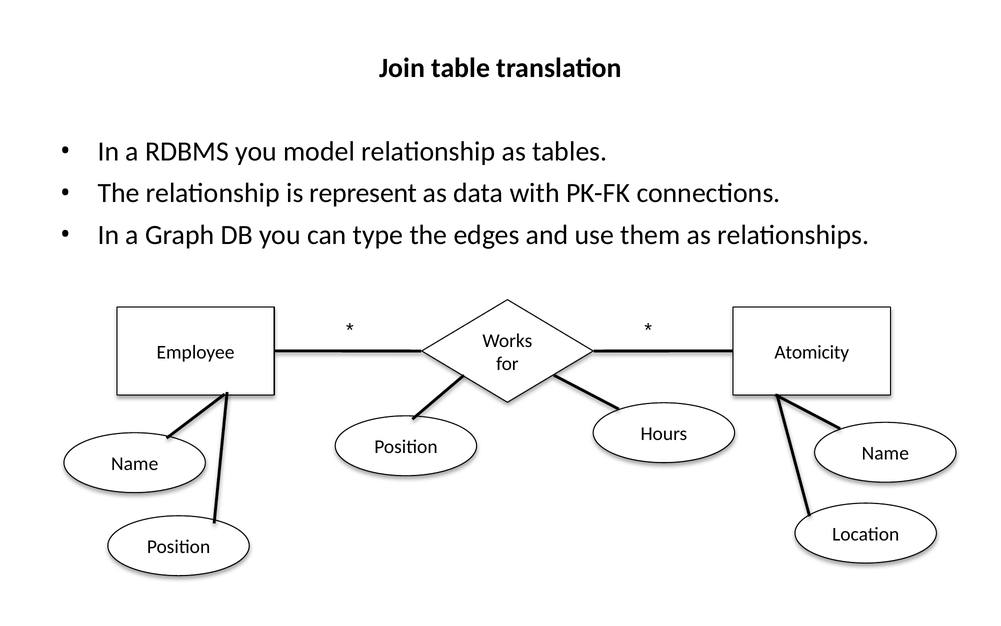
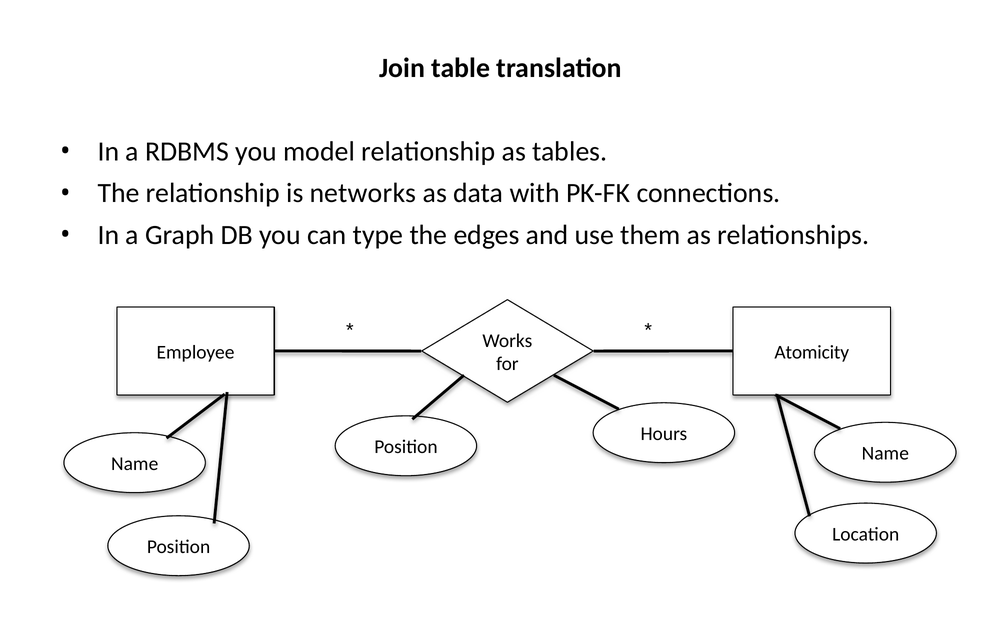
represent: represent -> networks (363, 193)
